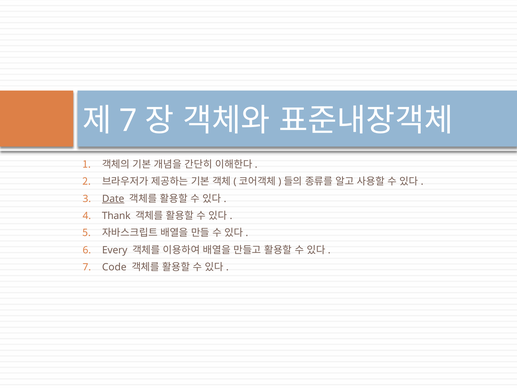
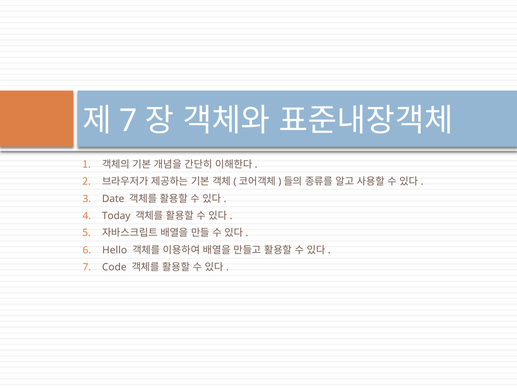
Date underline: present -> none (113, 199)
Thank: Thank -> Today (116, 216)
Every: Every -> Hello (115, 250)
